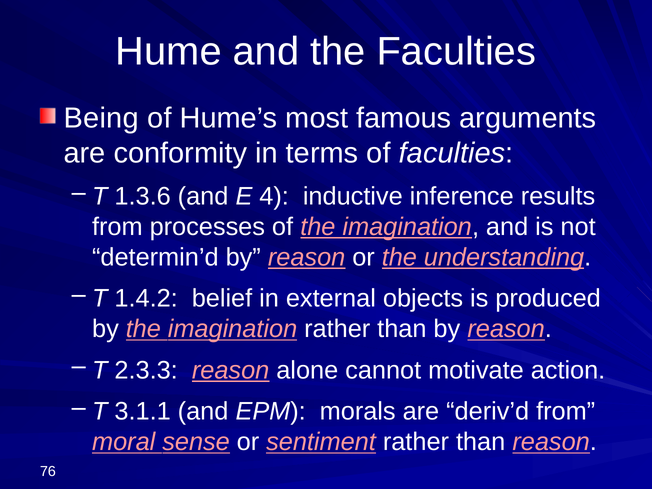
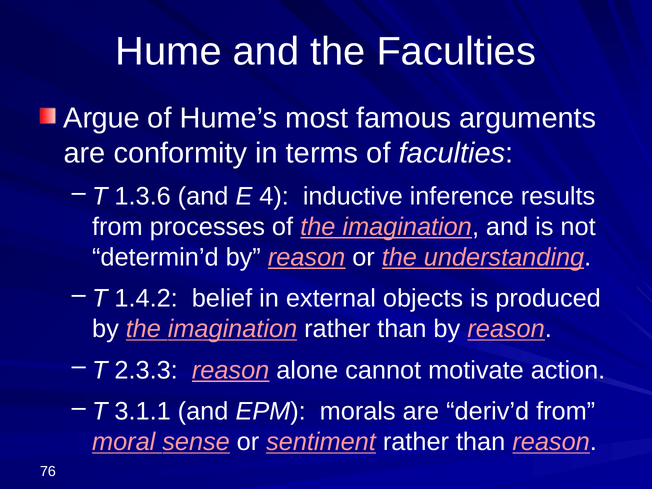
Being: Being -> Argue (102, 118)
